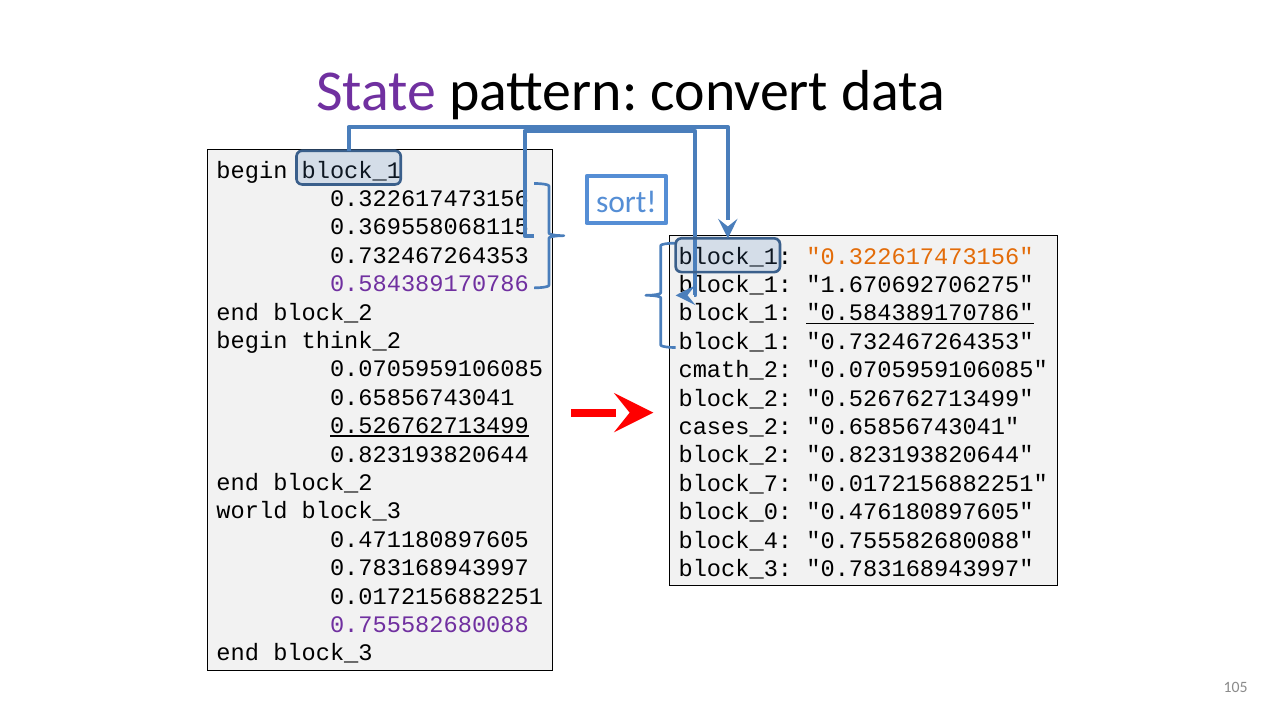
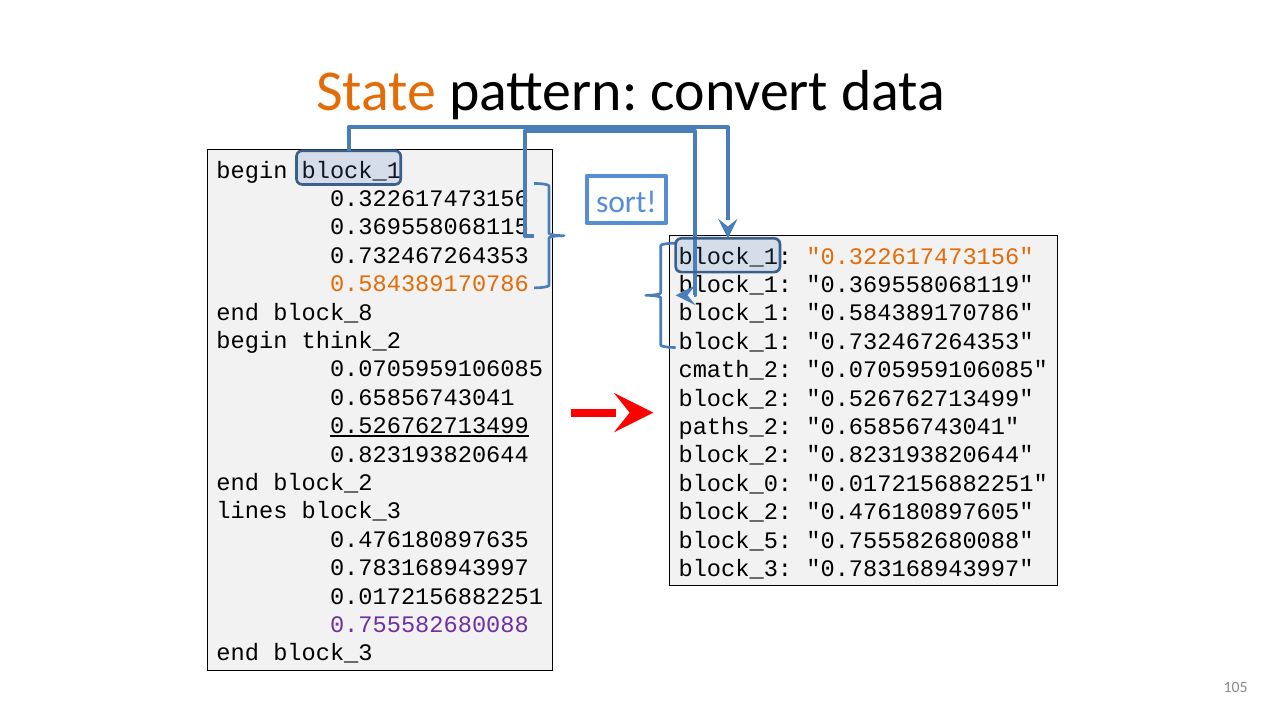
State colour: purple -> orange (376, 92)
0.584389170786 colour: purple -> orange (429, 284)
1.670692706275: 1.670692706275 -> 0.369558068119 (920, 285)
block_2: block_2 -> block_8 (323, 312)
0.584389170786 underline: present -> none (920, 313)
cases_2: cases_2 -> paths_2 (735, 427)
block_7: block_7 -> block_0 (735, 483)
world: world -> lines (252, 511)
block_0: block_0 -> block_2 (735, 512)
0.471180897605: 0.471180897605 -> 0.476180897635 (429, 539)
block_4: block_4 -> block_5 (735, 540)
